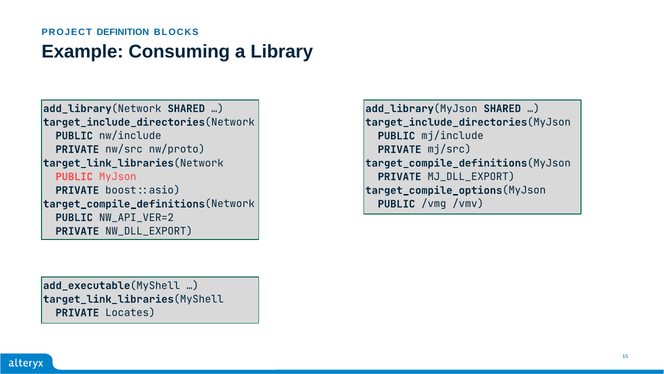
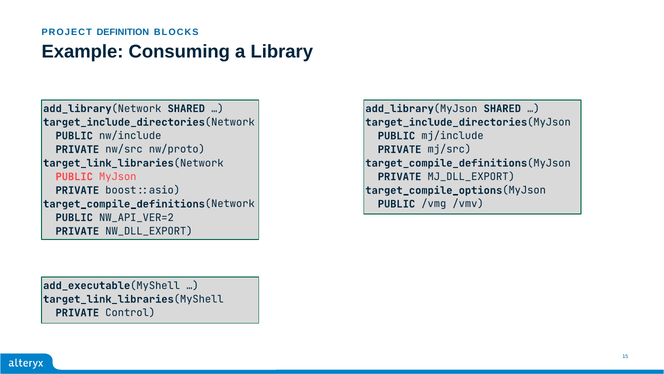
Locates: Locates -> Control (130, 312)
